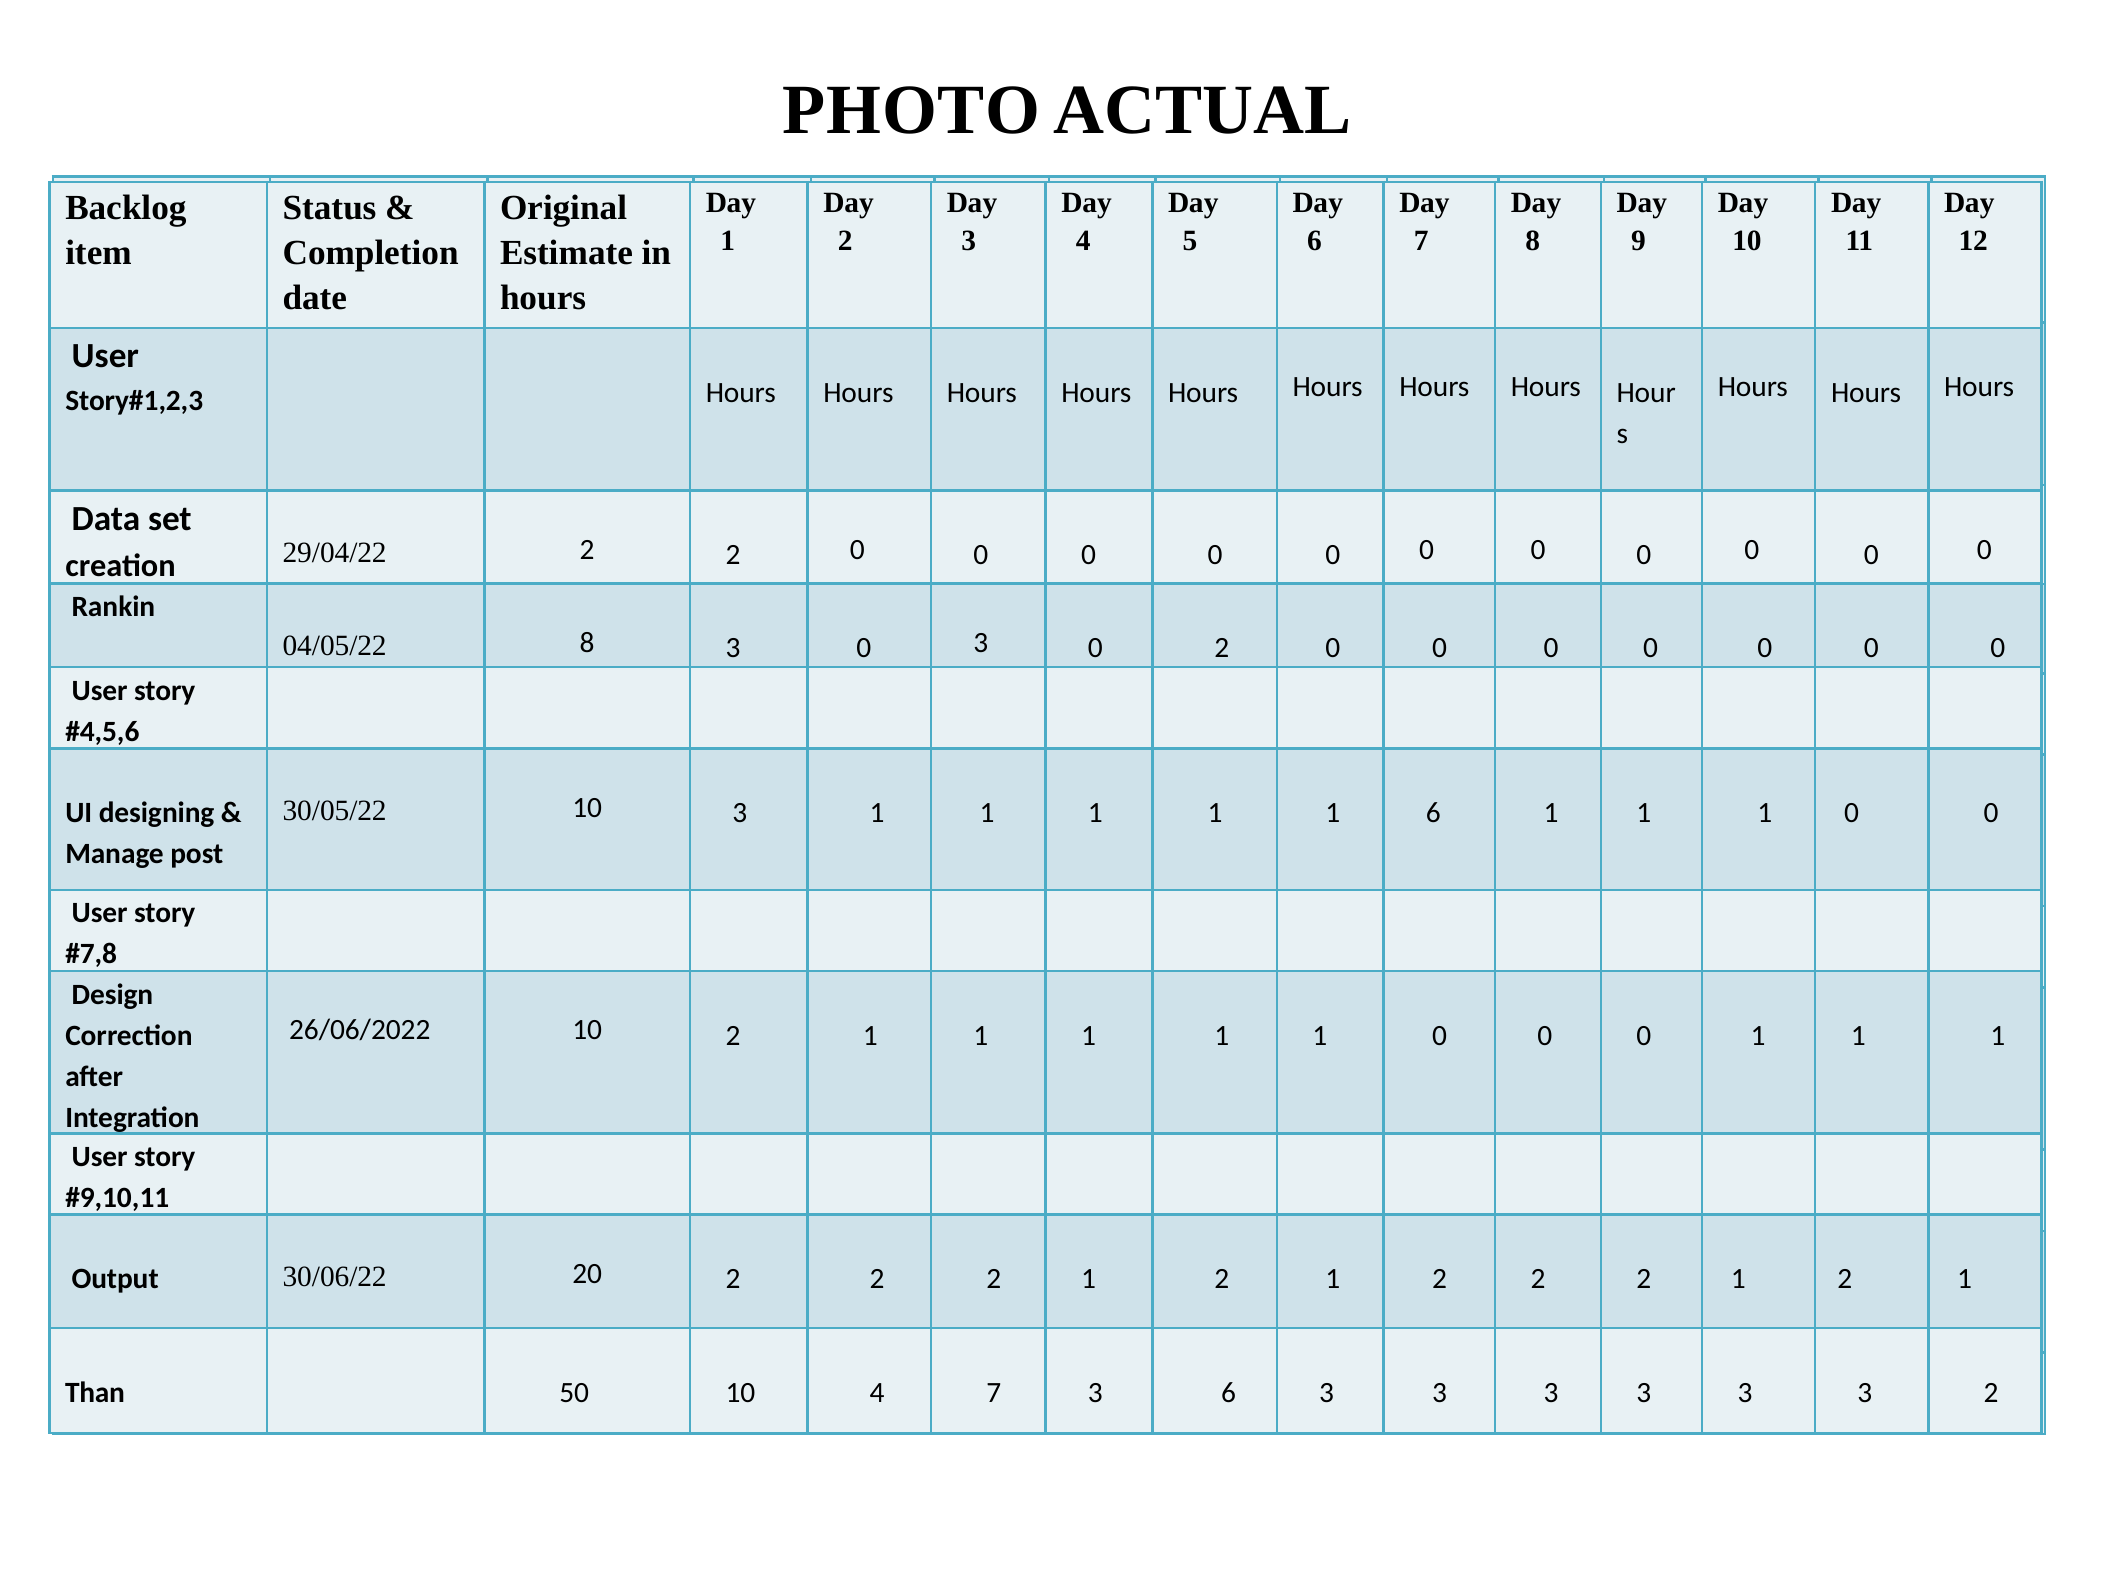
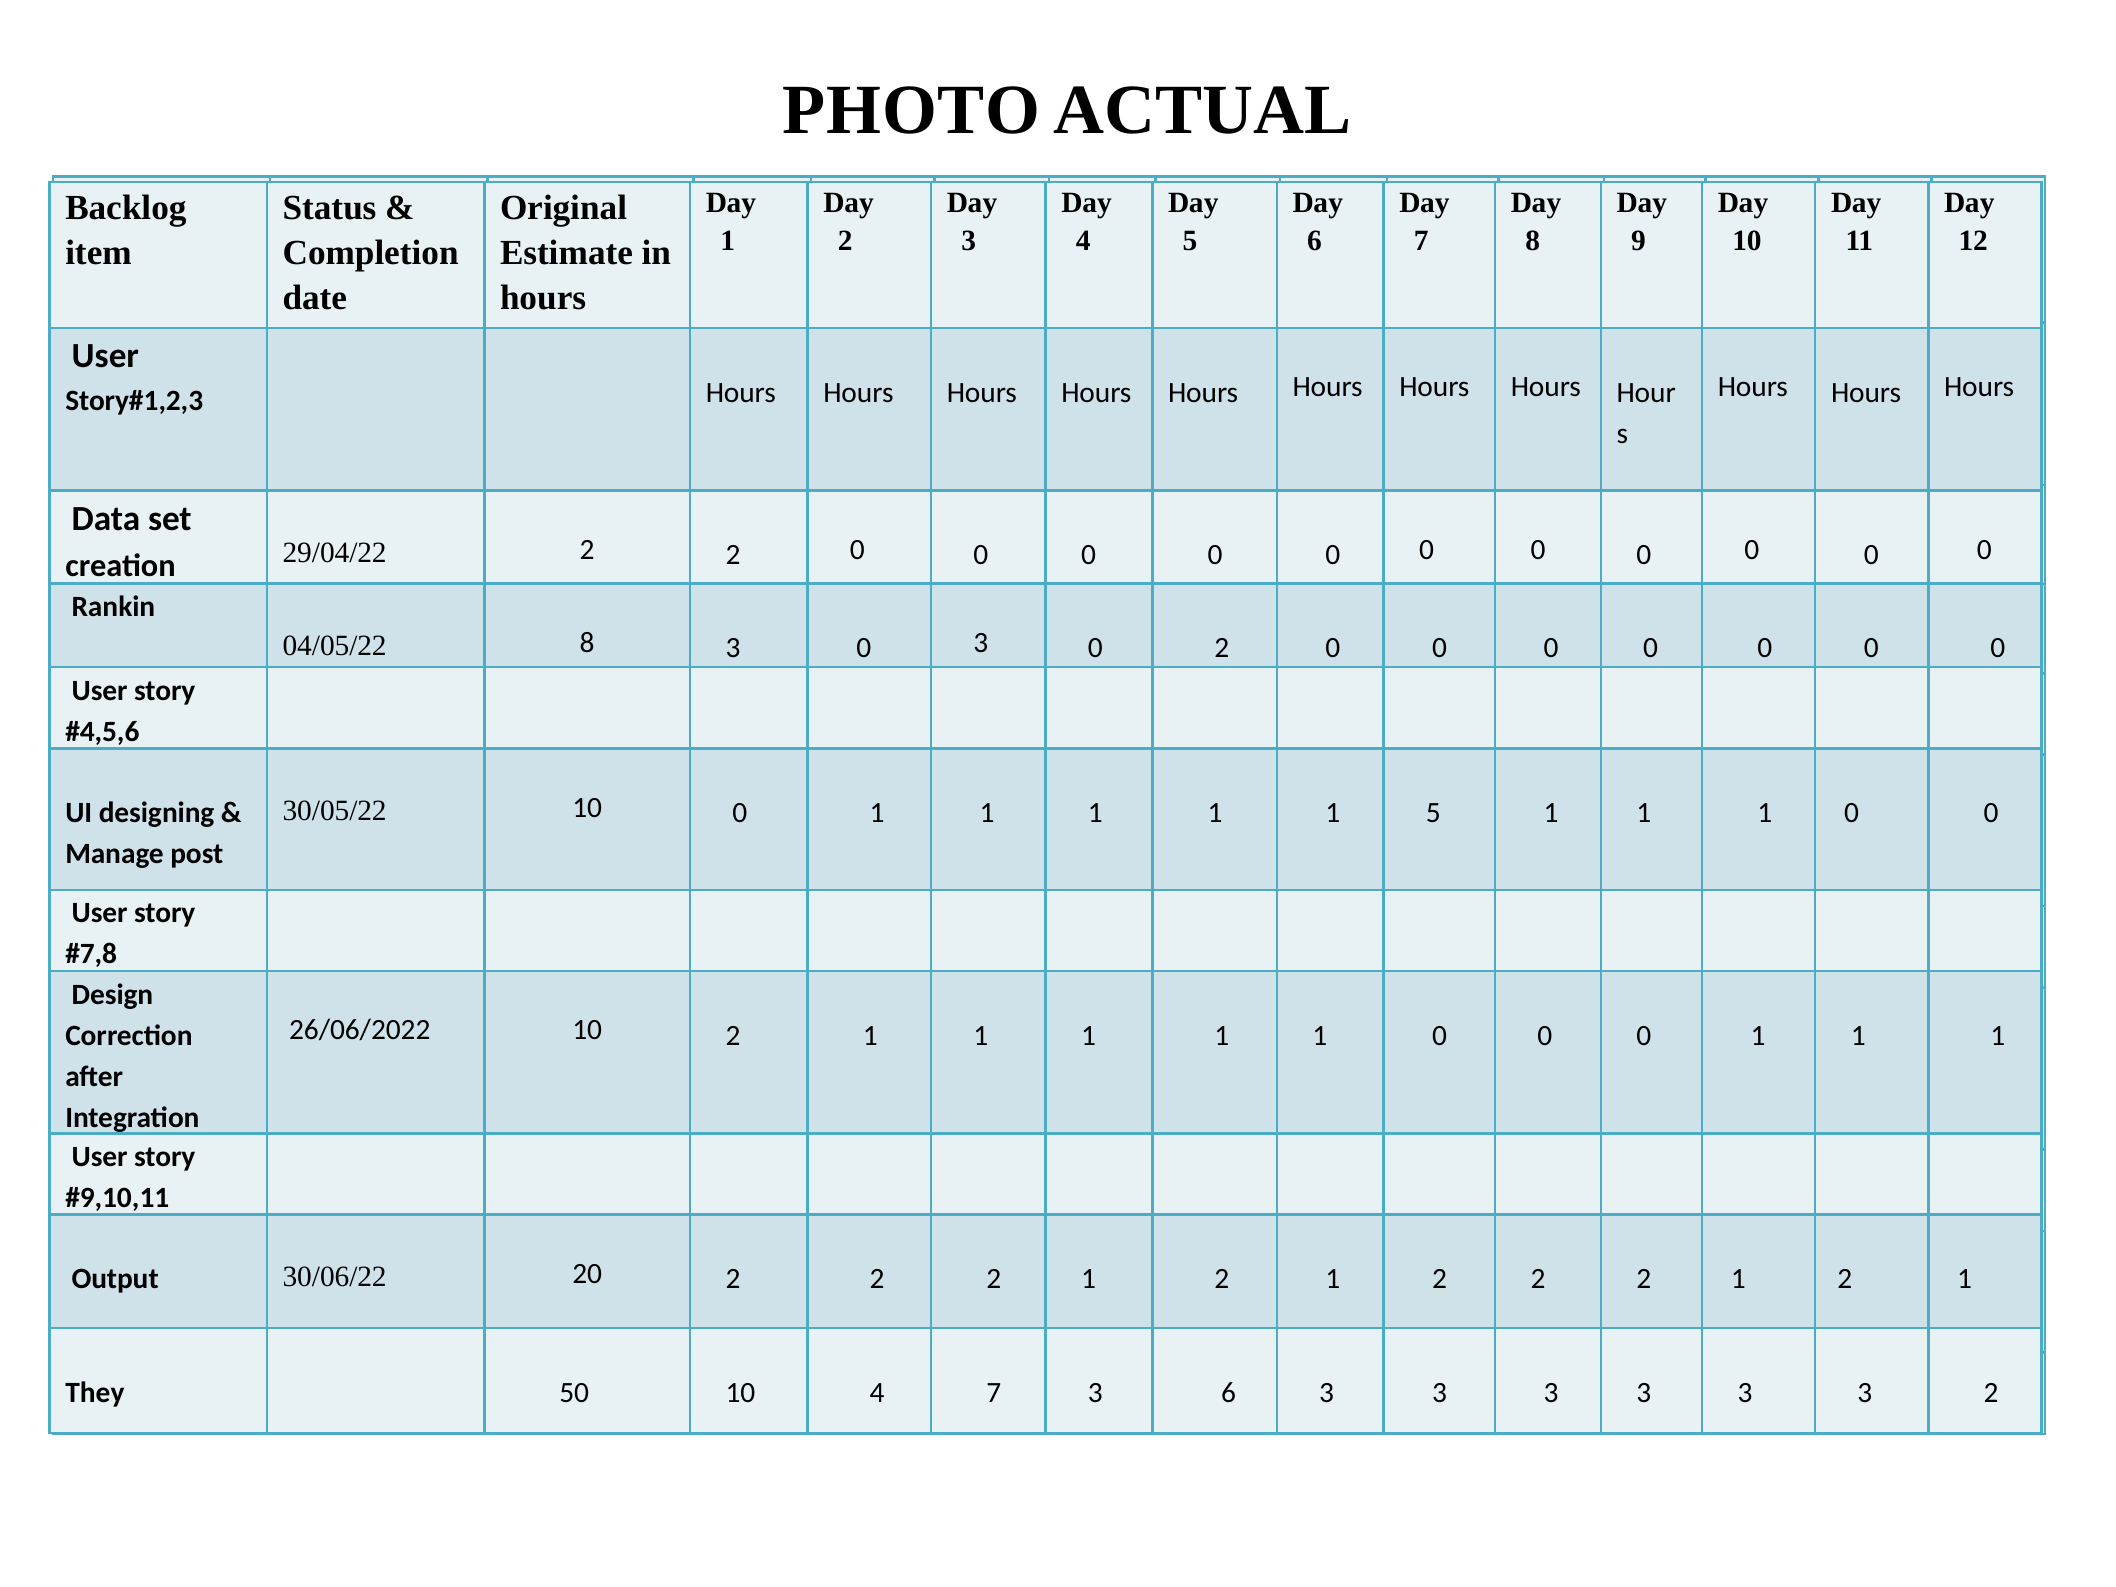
10 3: 3 -> 0 (740, 813)
1 6: 6 -> 5 (1433, 813)
Than: Than -> They (95, 1393)
